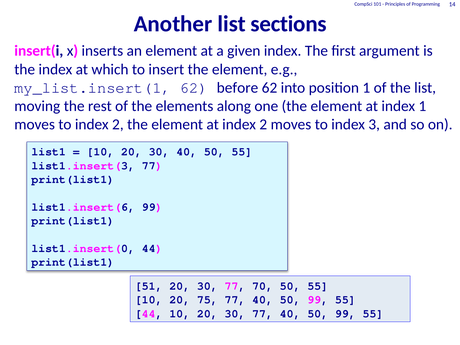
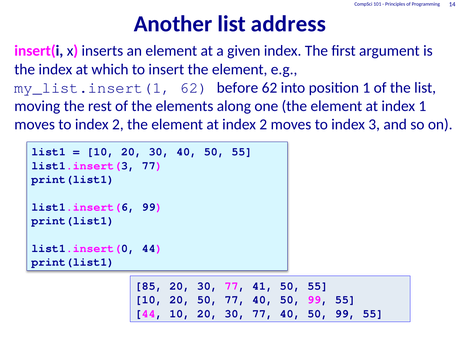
sections: sections -> address (288, 24)
51: 51 -> 85 (149, 286)
70: 70 -> 41 (262, 286)
20 75: 75 -> 50 (207, 300)
